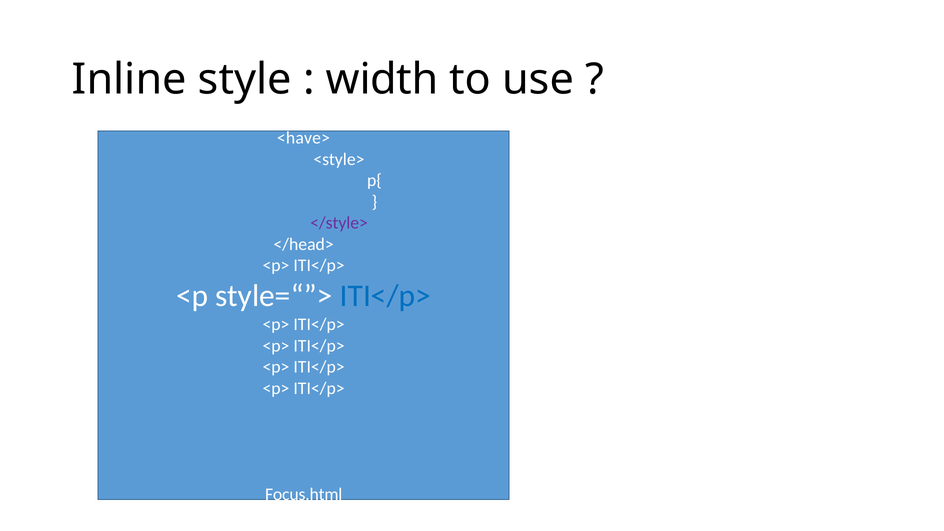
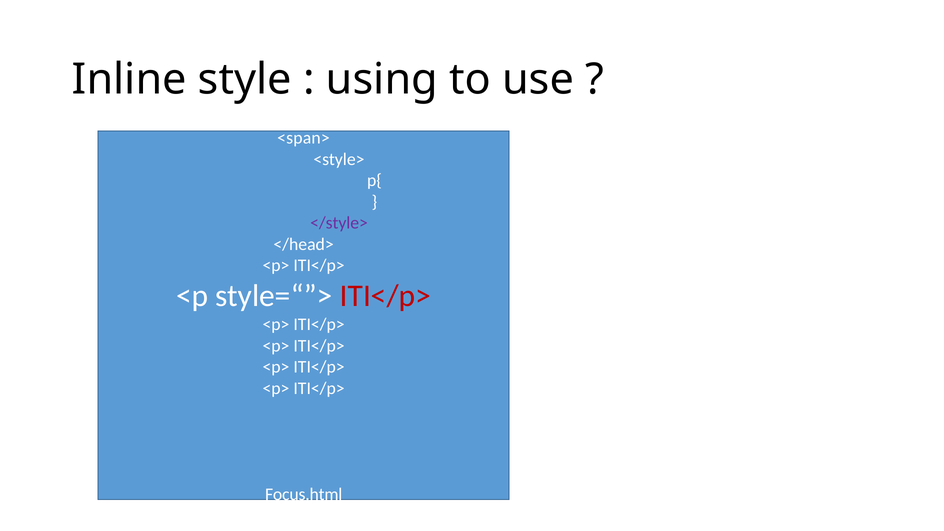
width: width -> using (382, 79)
<have>: <have> -> <span> (303, 138)
ITI</p> colour: blue -> red (385, 296)
